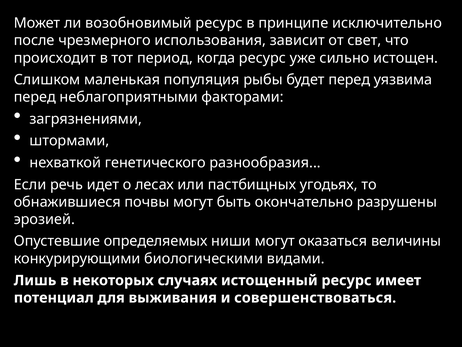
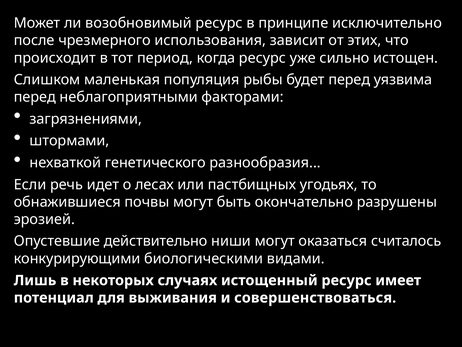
свет: свет -> этих (364, 40)
определяемых: определяемых -> действительно (156, 241)
величины: величины -> считалось (406, 241)
